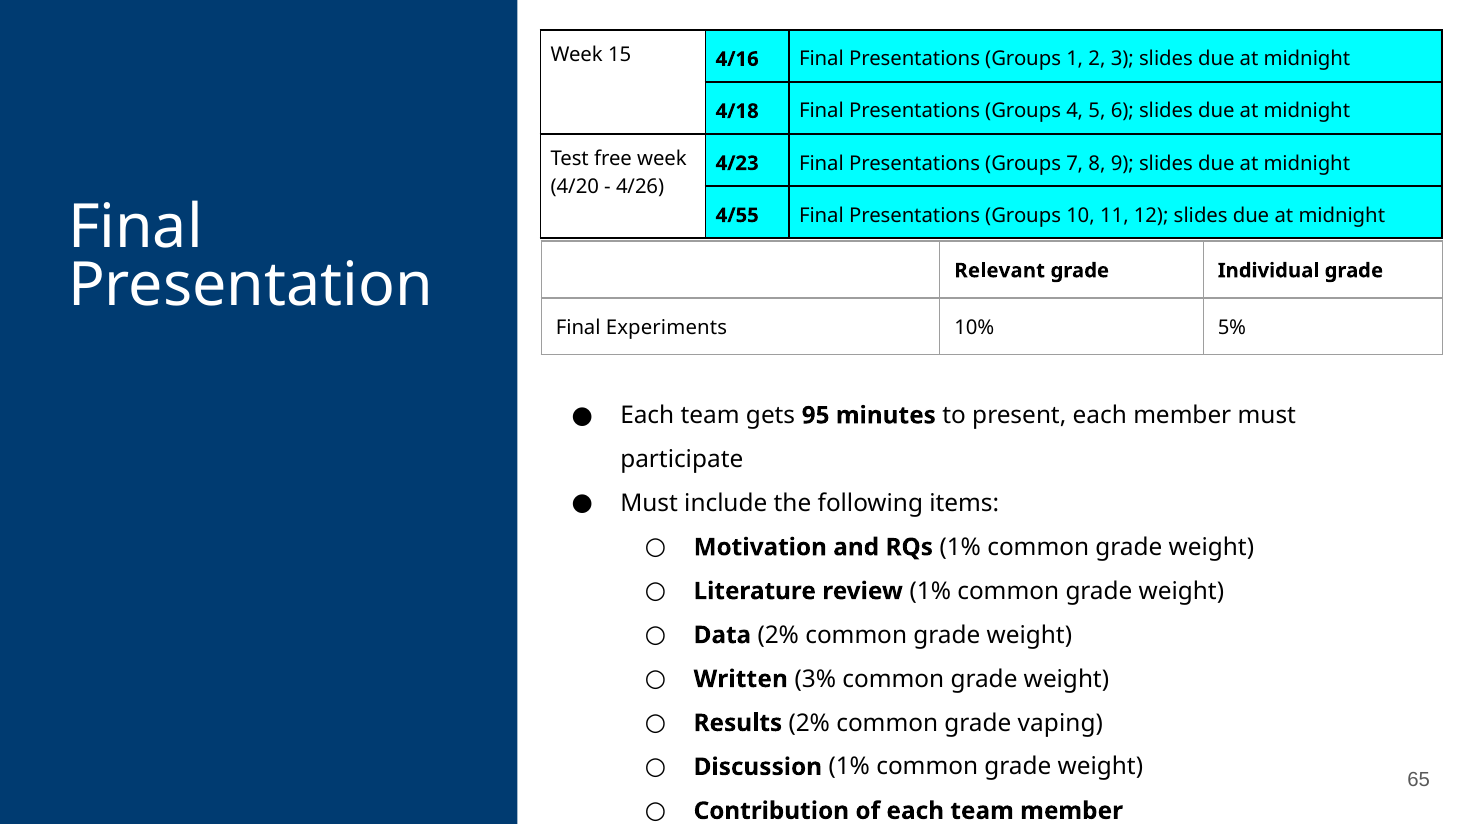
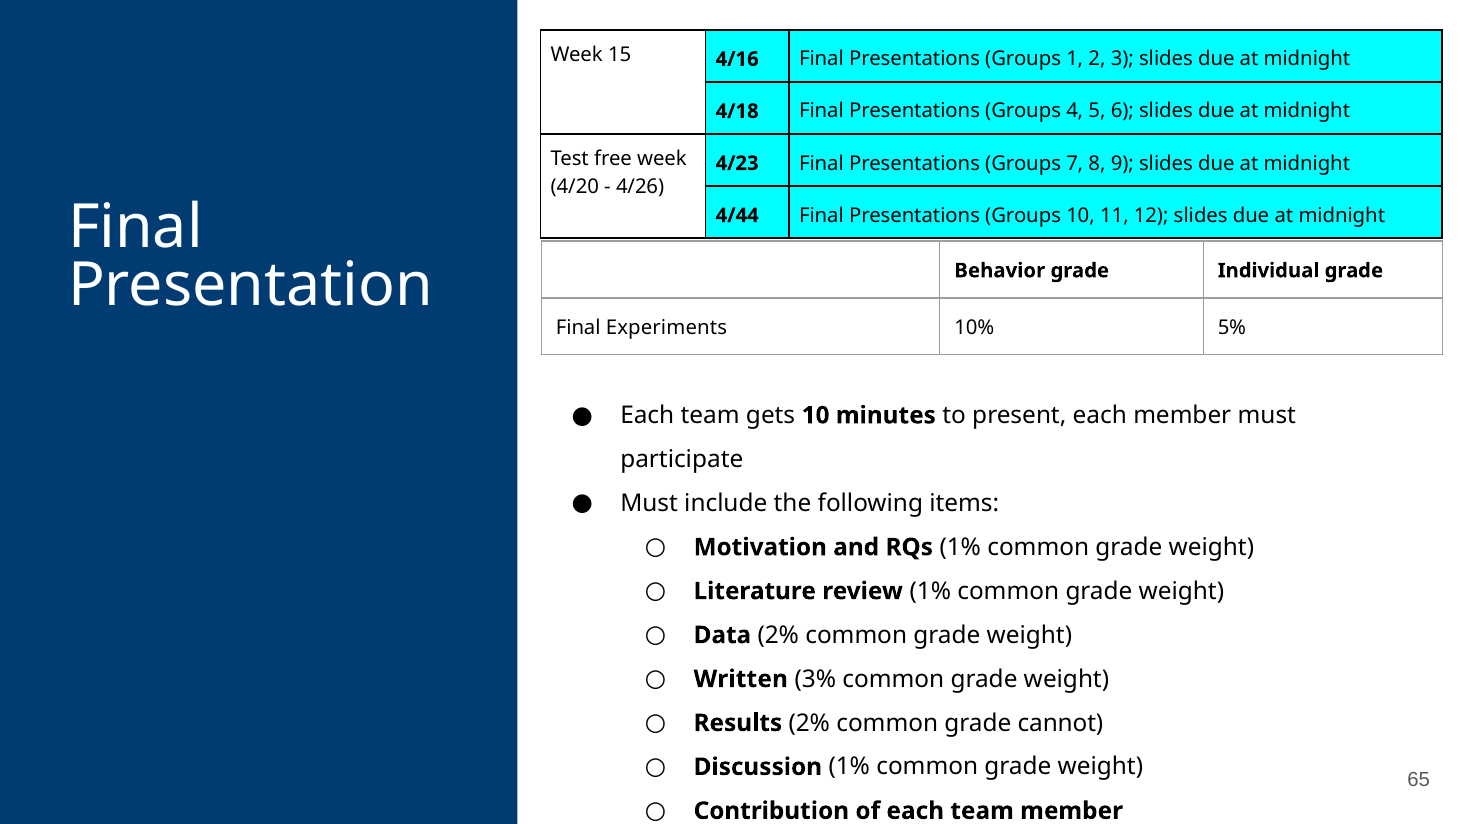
4/55: 4/55 -> 4/44 (737, 215)
Relevant: Relevant -> Behavior (1000, 270)
gets 95: 95 -> 10 (816, 415)
vaping: vaping -> cannot (1060, 723)
